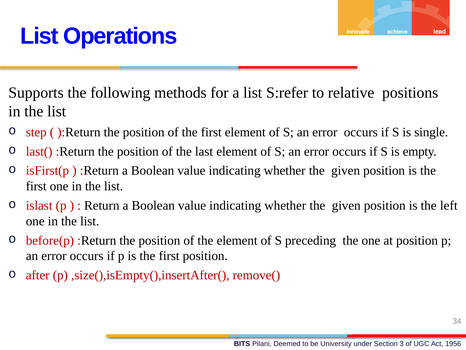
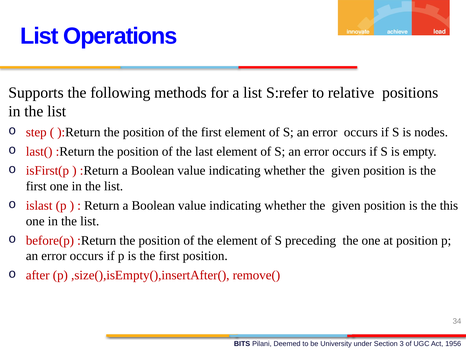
single: single -> nodes (431, 132)
left: left -> this (449, 205)
